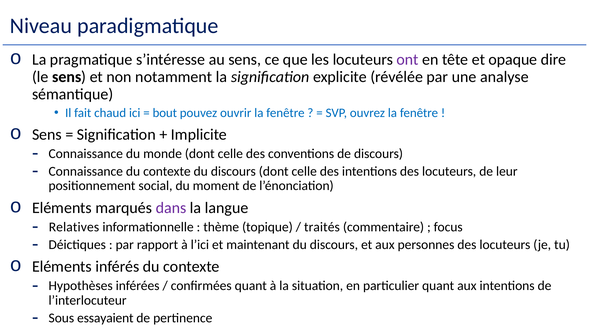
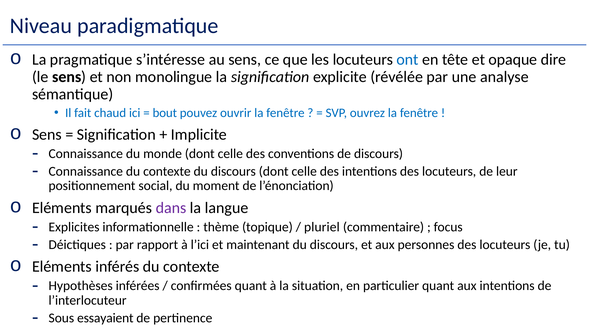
ont colour: purple -> blue (408, 60)
notamment: notamment -> monolingue (174, 77)
Relatives: Relatives -> Explicites (74, 226)
traités: traités -> pluriel (322, 226)
